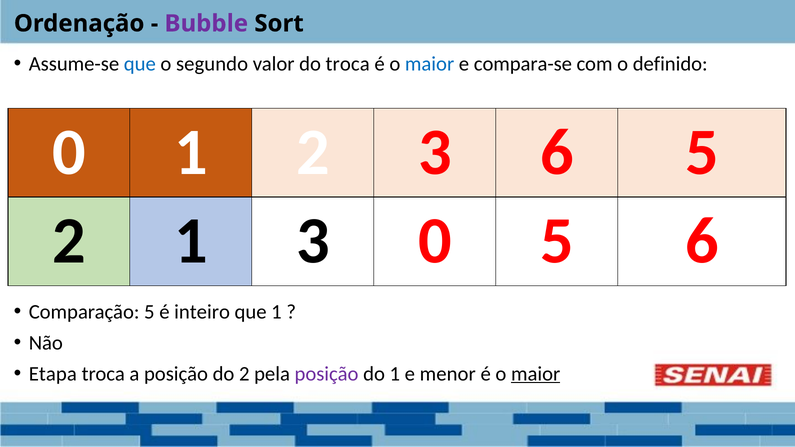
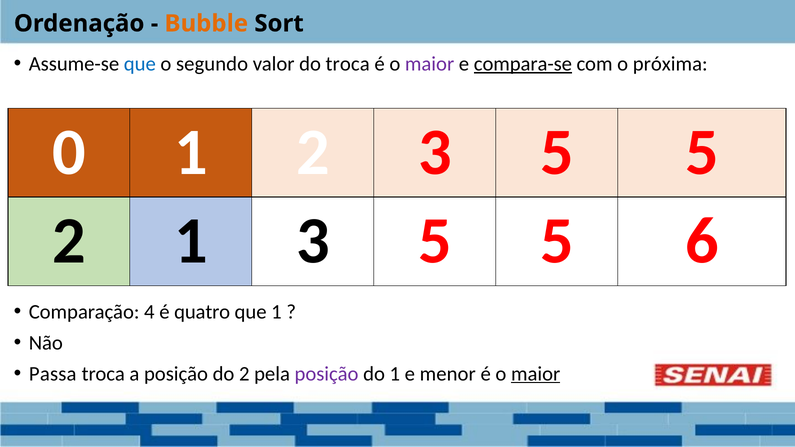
Bubble colour: purple -> orange (206, 23)
maior colour: blue -> purple (430, 64)
compara-se underline: none -> present (523, 64)
definido: definido -> próxima (670, 64)
2 3 6: 6 -> 5 (557, 153)
1 3 0: 0 -> 5 (435, 241)
Comparação 5: 5 -> 4 (149, 312)
inteiro: inteiro -> quatro (202, 312)
Etapa: Etapa -> Passa (53, 374)
